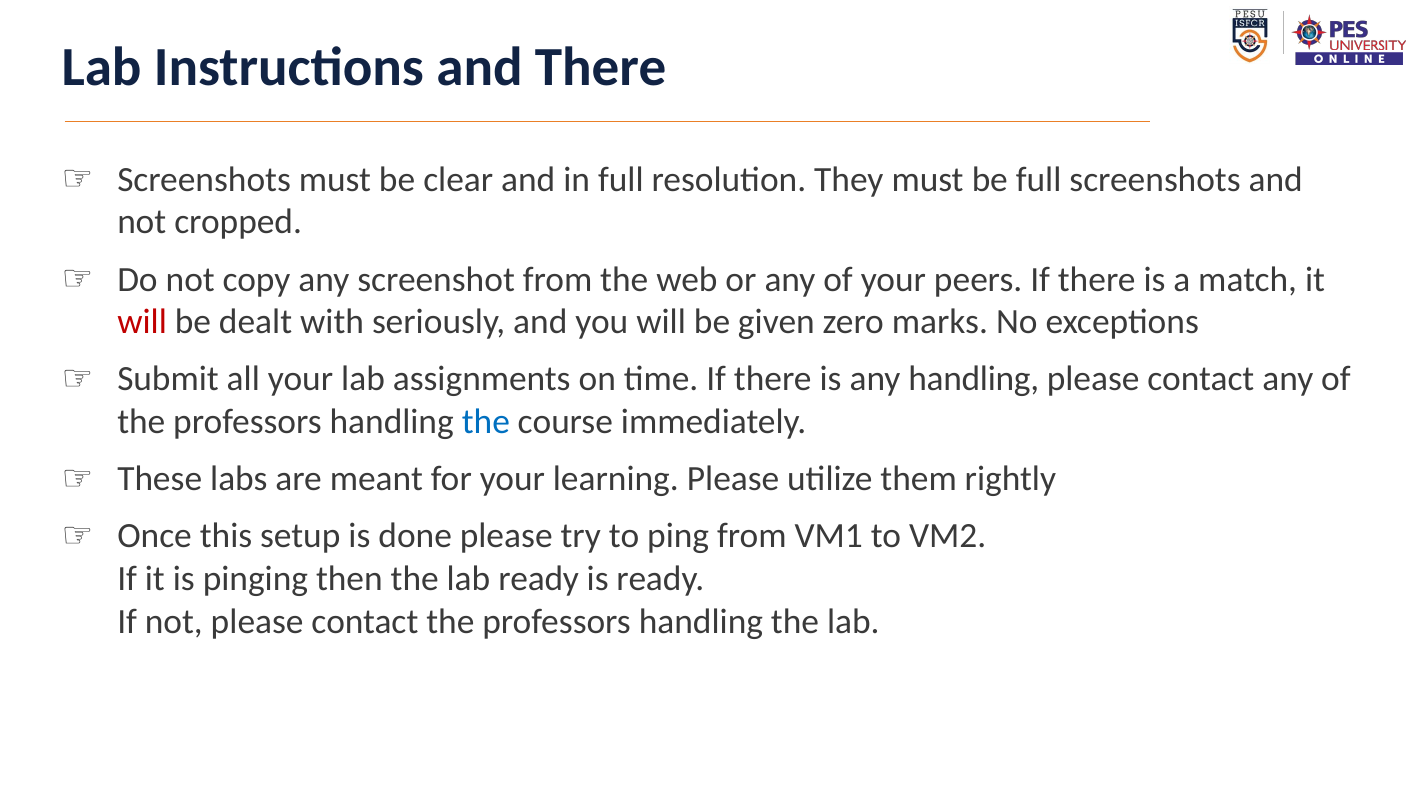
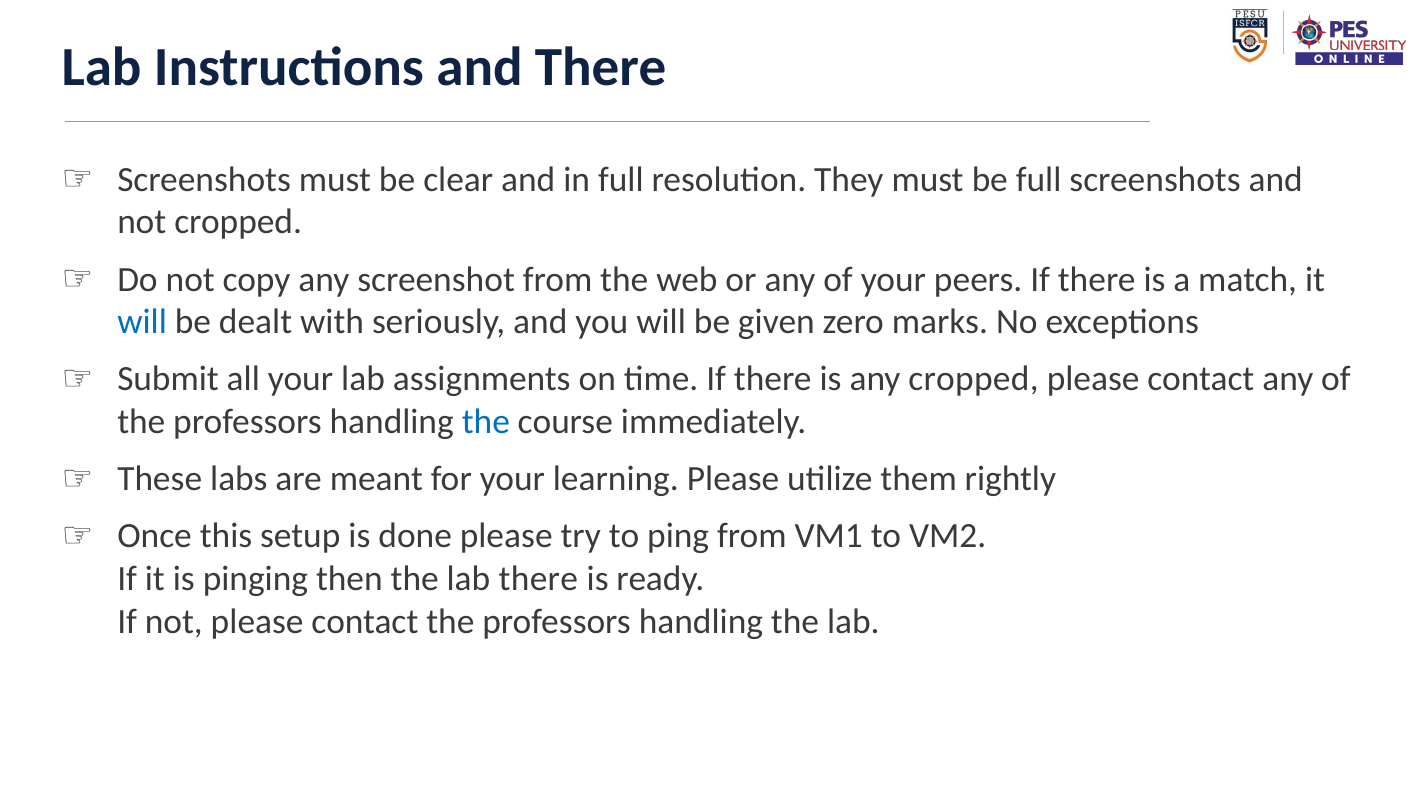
will colour: red -> blue (142, 322)
any handling: handling -> cropped (973, 379)
lab ready: ready -> there (538, 579)
